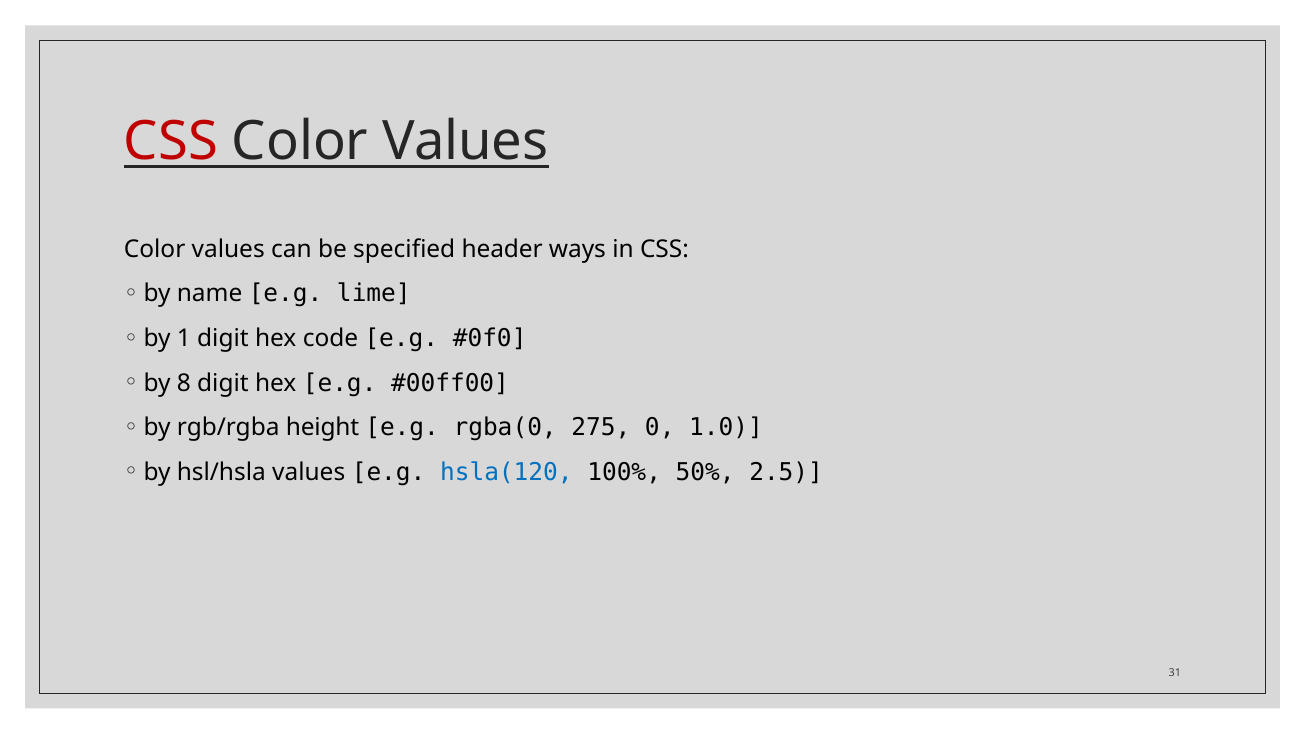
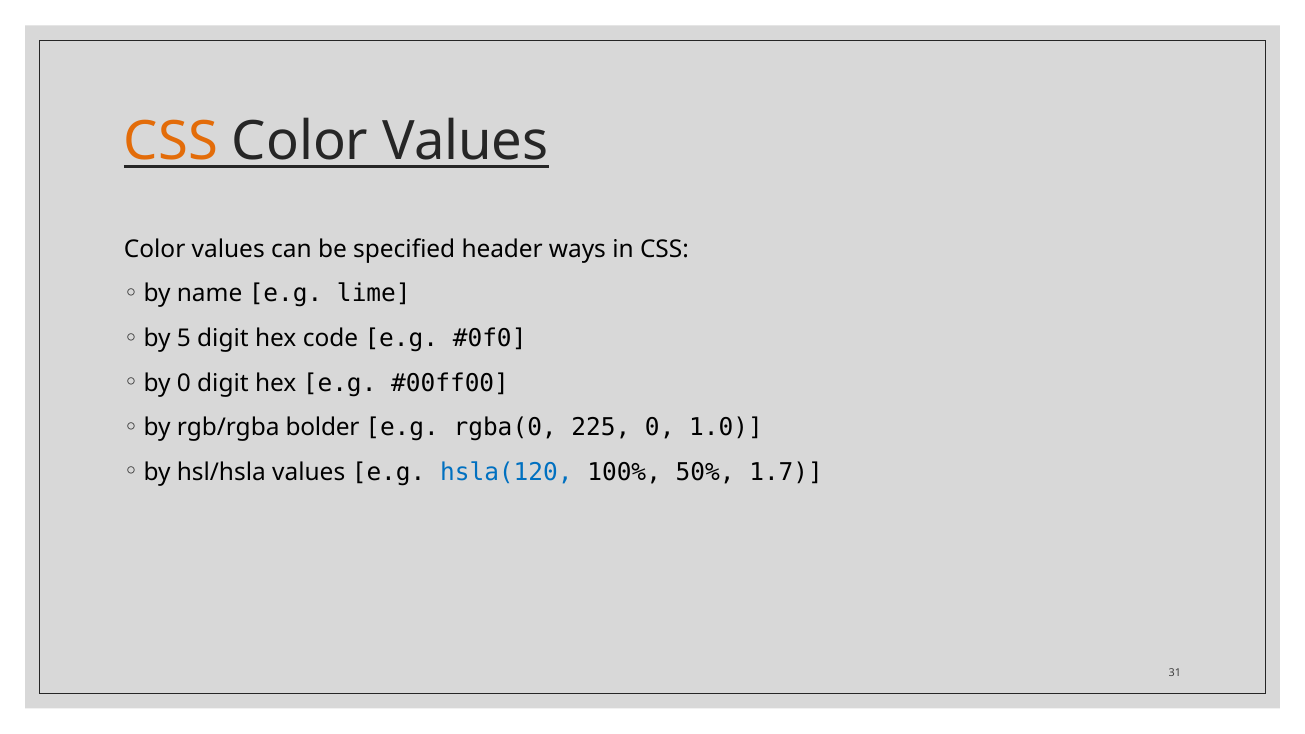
CSS colour: red -> orange (171, 142)
1: 1 -> 5 (184, 338)
by 8: 8 -> 0 (184, 383)
height: height -> bolder (323, 428)
275: 275 -> 225 (601, 428)
2.5: 2.5 -> 1.7 (786, 472)
